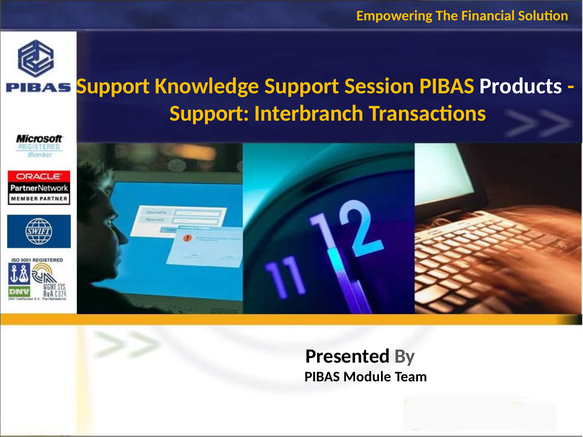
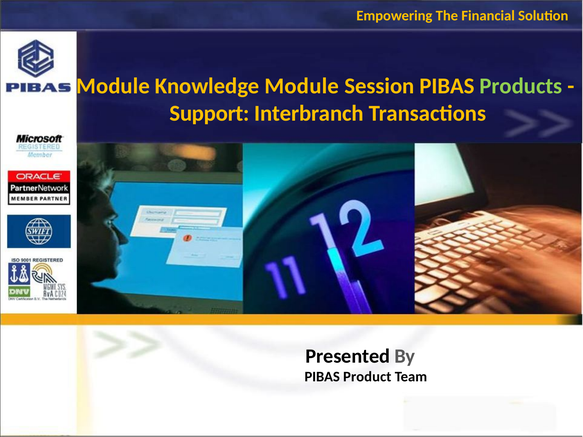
Support: Support -> Module (113, 86)
Knowledge Support: Support -> Module (302, 86)
Products colour: white -> light green (521, 86)
Module: Module -> Product (367, 377)
